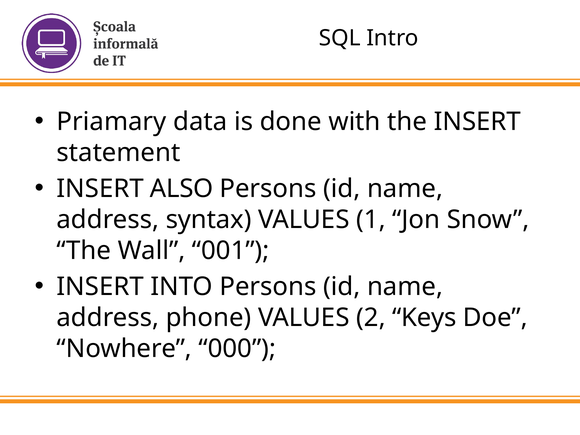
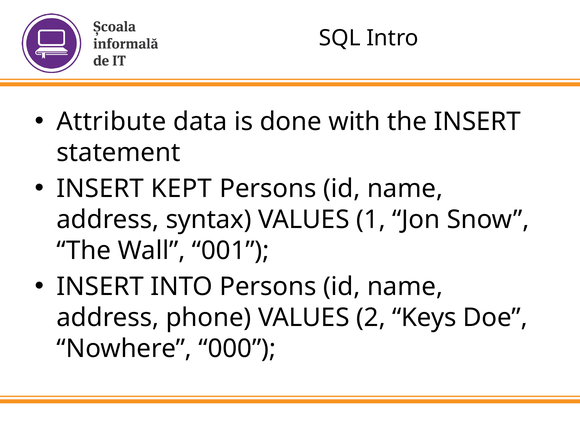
Priamary: Priamary -> Attribute (111, 122)
ALSO: ALSO -> KEPT (181, 189)
